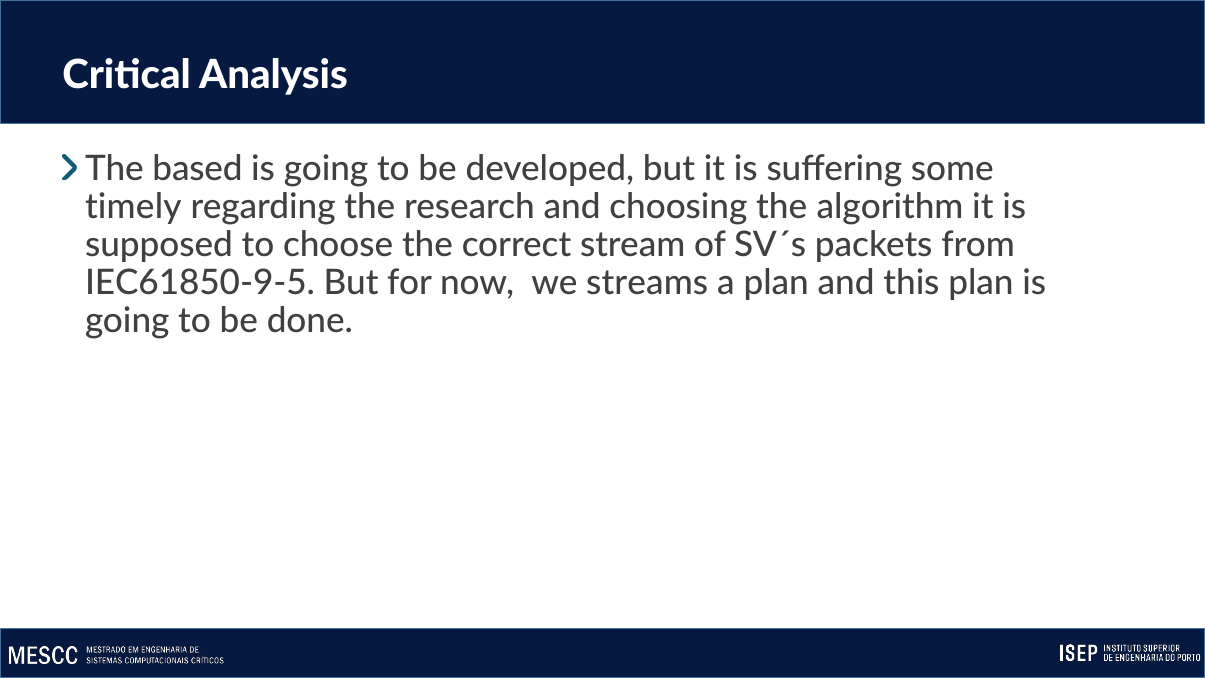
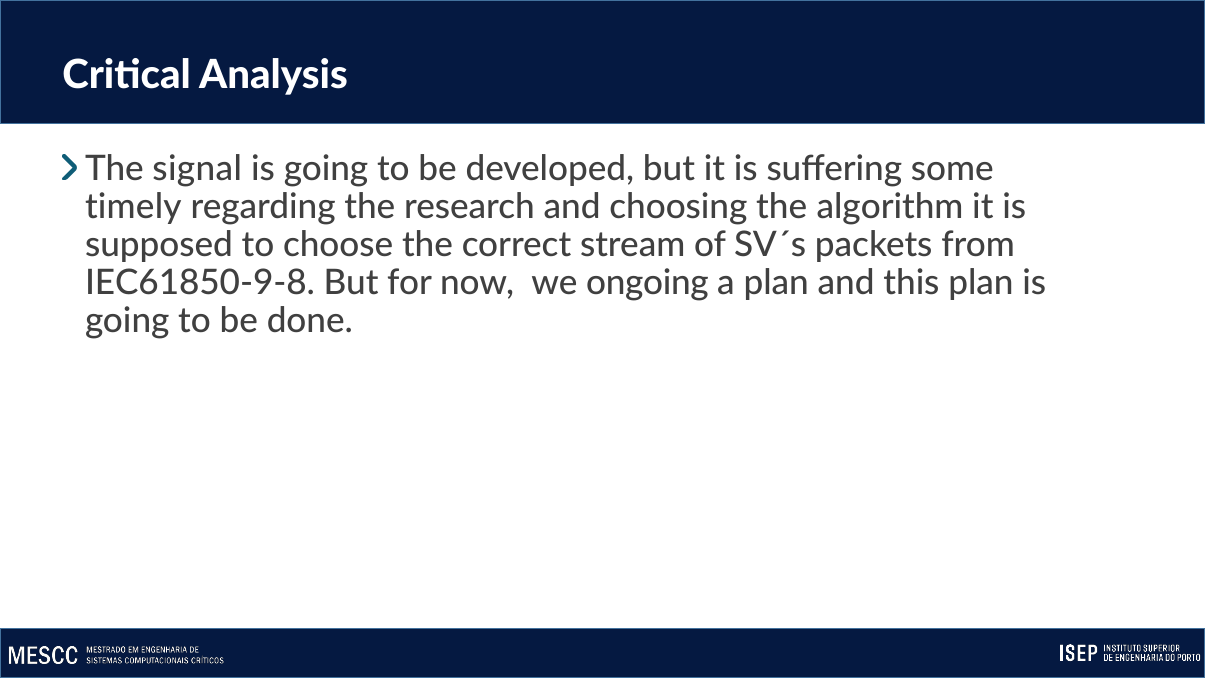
based: based -> signal (197, 169)
IEC61850-9-5: IEC61850-9-5 -> IEC61850-9-8 (200, 283)
streams: streams -> ongoing (647, 283)
